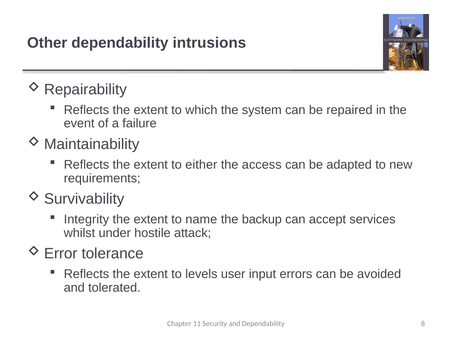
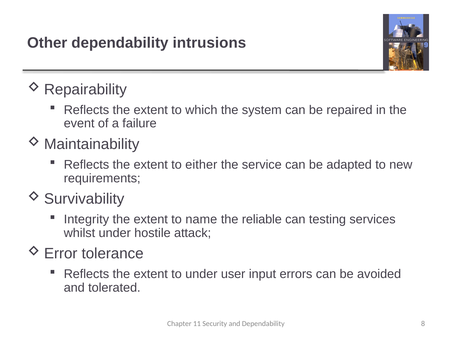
access: access -> service (262, 165)
backup: backup -> reliable (262, 219)
accept: accept -> testing (327, 219)
to levels: levels -> under (201, 274)
